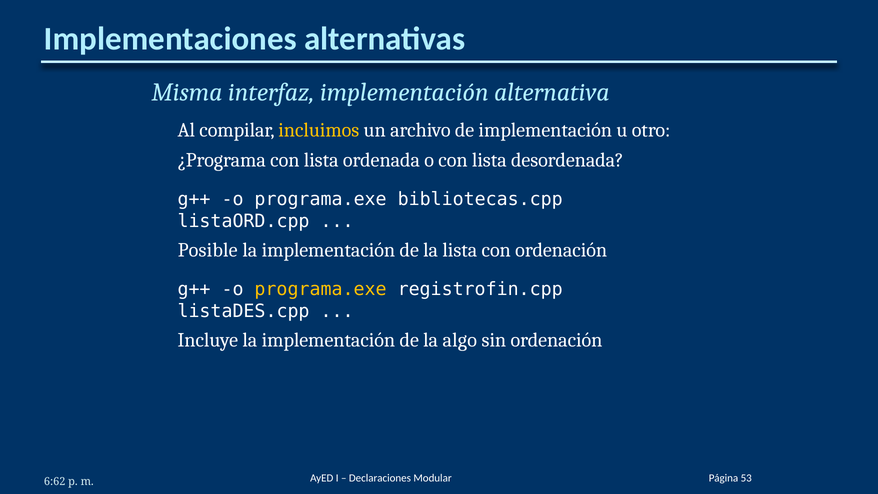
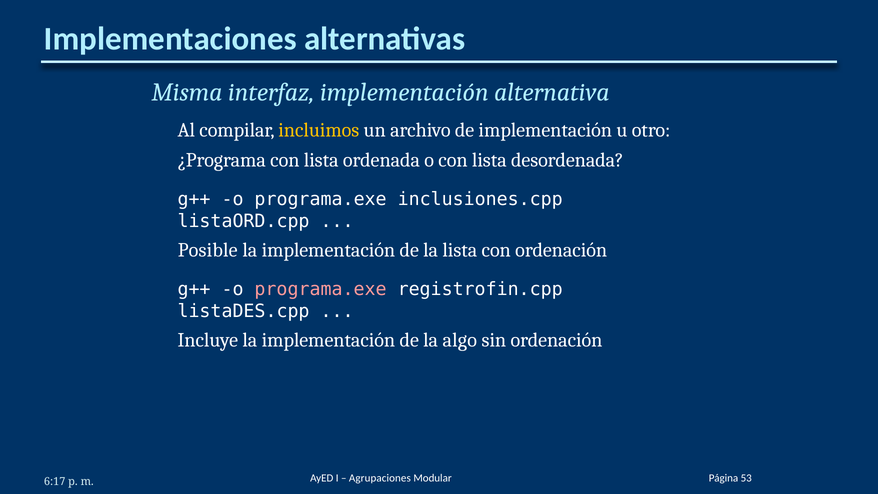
bibliotecas.cpp: bibliotecas.cpp -> inclusiones.cpp (480, 199)
programa.exe colour: yellow -> pink (321, 289)
Declaraciones: Declaraciones -> Agrupaciones (380, 478)
6:62: 6:62 -> 6:17 (55, 482)
